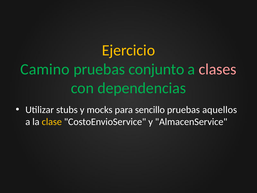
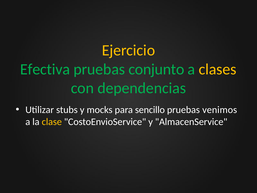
Camino: Camino -> Efectiva (45, 69)
clases colour: pink -> yellow (218, 69)
aquellos: aquellos -> venimos (220, 110)
